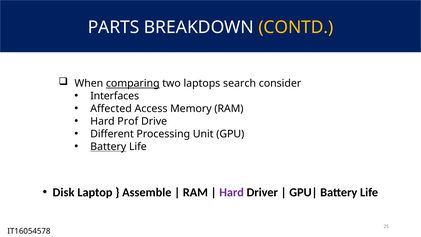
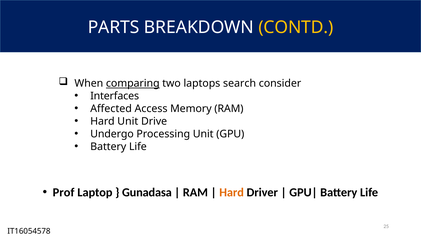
Hard Prof: Prof -> Unit (128, 121)
Different: Different -> Undergo (112, 134)
Battery underline: present -> none (108, 147)
Disk: Disk -> Prof (64, 192)
Assemble: Assemble -> Gunadasa (147, 192)
Hard colour: purple -> orange (232, 192)
